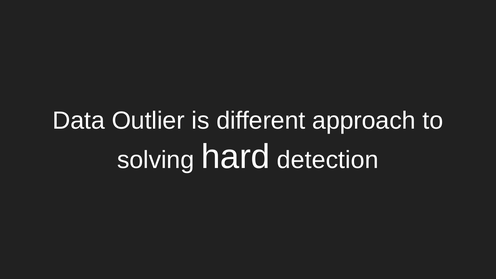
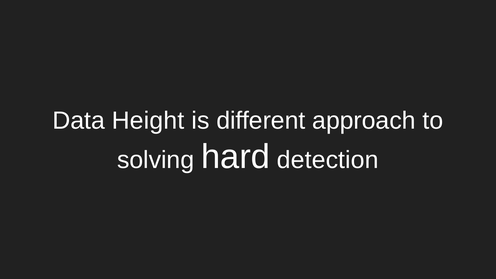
Outlier: Outlier -> Height (148, 121)
